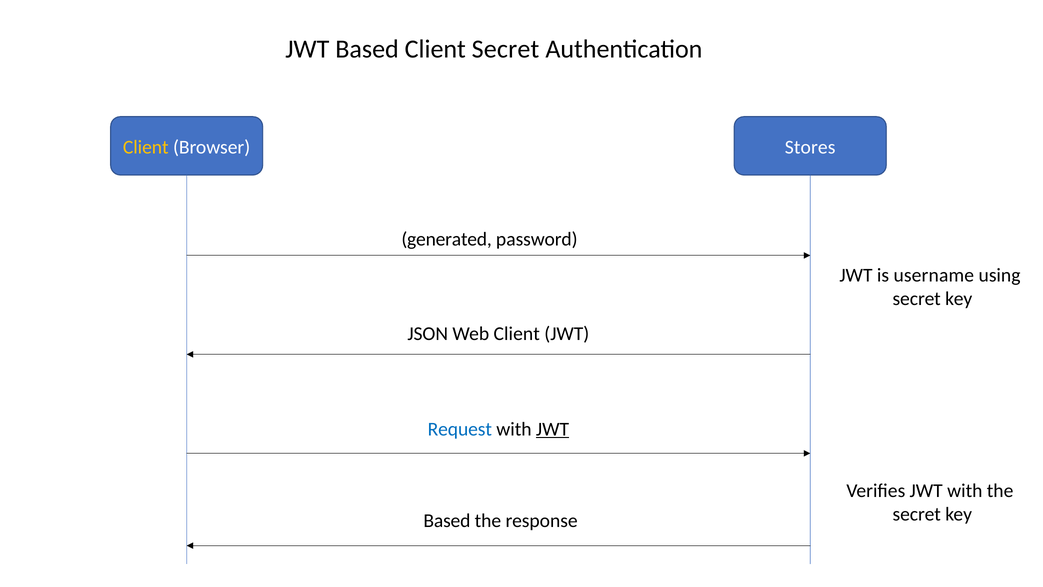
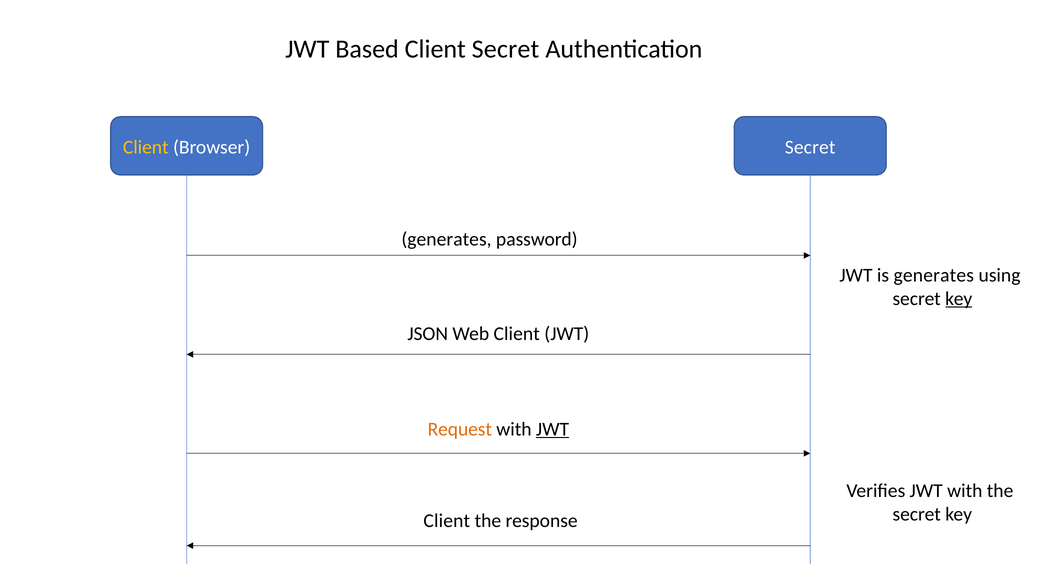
Browser Stores: Stores -> Secret (810, 147)
generated: generated -> generates (446, 239)
is username: username -> generates (934, 275)
key underline: none -> present (959, 299)
Request colour: blue -> orange (460, 429)
Based: Based -> Client (447, 521)
